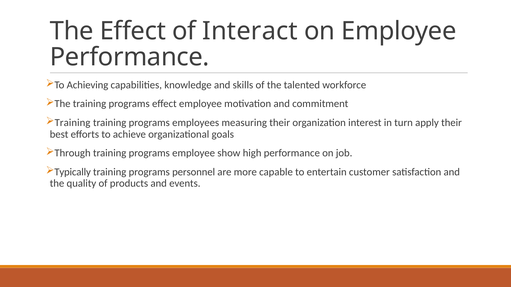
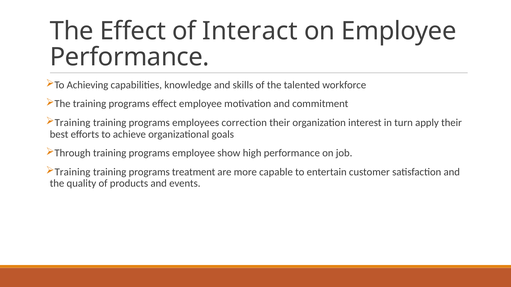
measuring: measuring -> correction (244, 123)
Typically: Typically -> Training (72, 172)
personnel: personnel -> treatment (194, 172)
